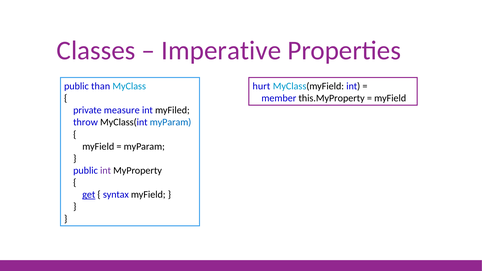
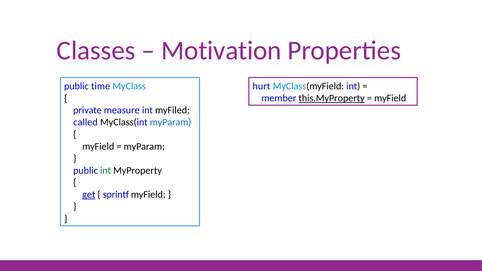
Imperative: Imperative -> Motivation (221, 51)
than: than -> time (101, 86)
this.MyProperty underline: none -> present (332, 98)
throw: throw -> called (85, 122)
int colour: purple -> green (106, 171)
syntax: syntax -> sprintf (116, 195)
